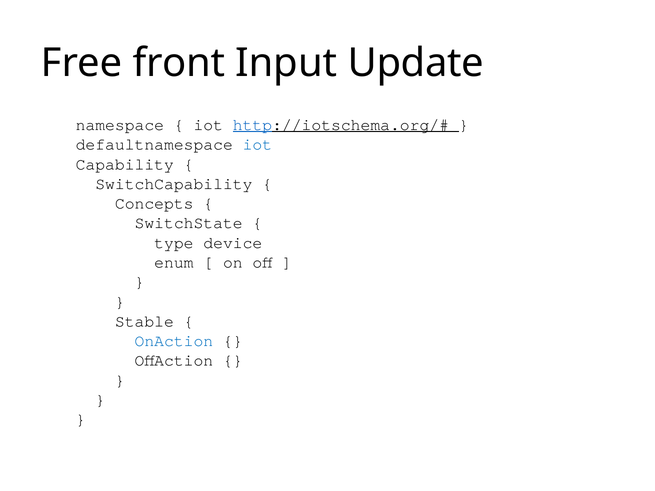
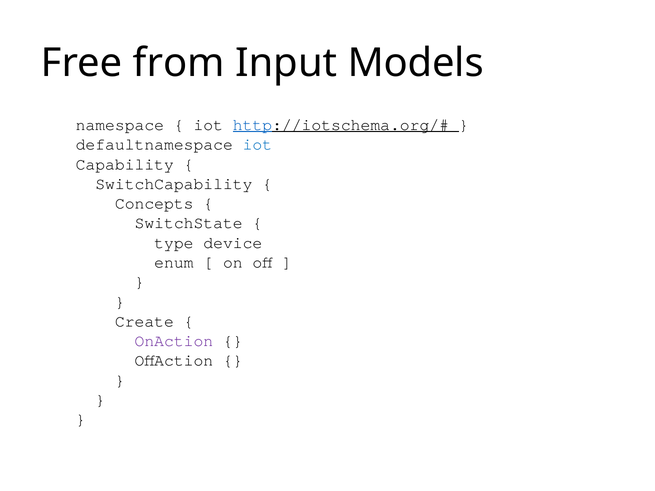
front: front -> from (179, 63)
Update: Update -> Models (416, 63)
Stable: Stable -> Create (144, 321)
OnAction colour: blue -> purple (174, 341)
